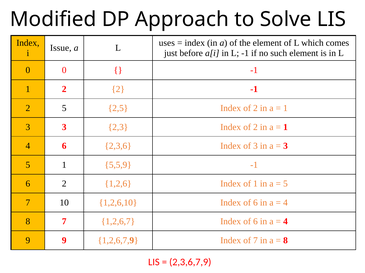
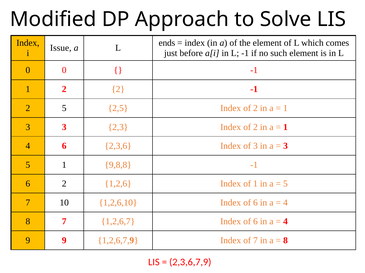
uses: uses -> ends (167, 43)
5,5,9: 5,5,9 -> 9,8,8 (118, 165)
